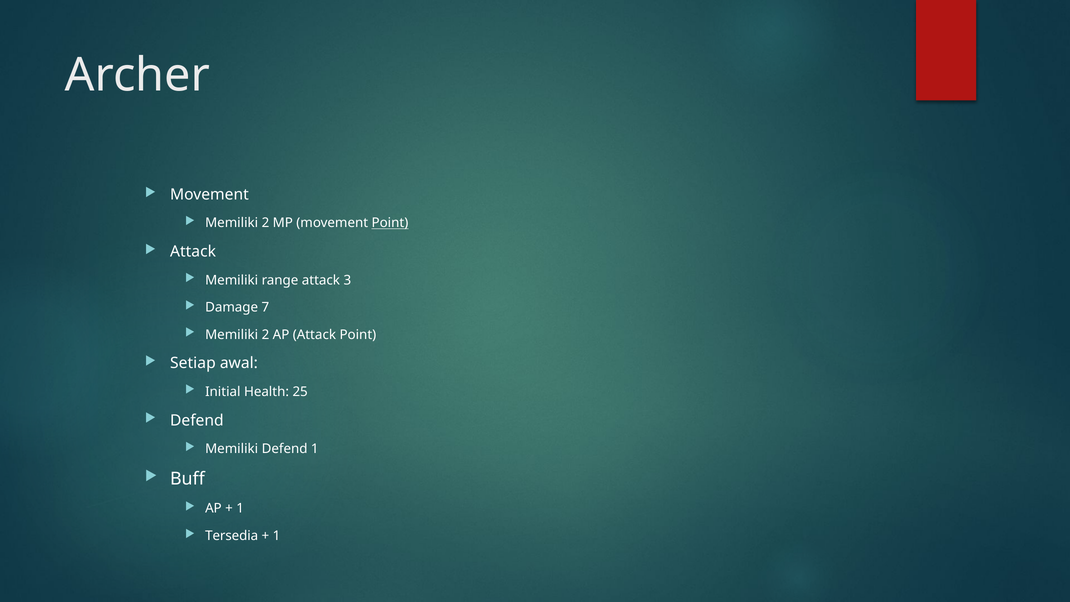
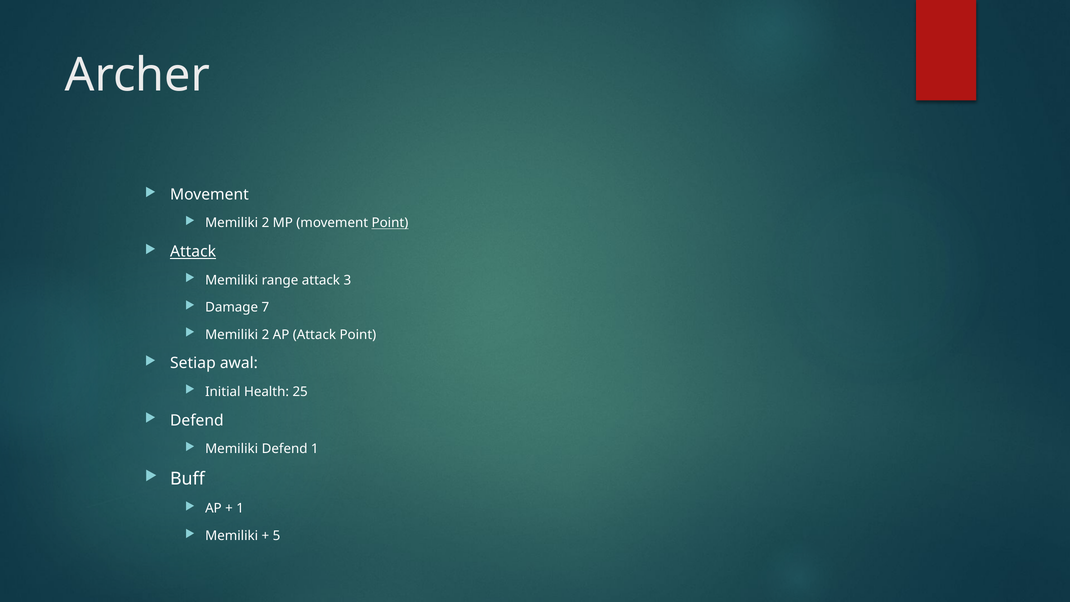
Attack underline: none -> present (193, 252)
Tersedia: Tersedia -> Memiliki (232, 536)
1: 1 -> 5 (277, 536)
